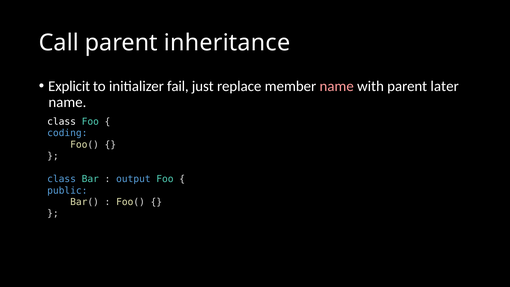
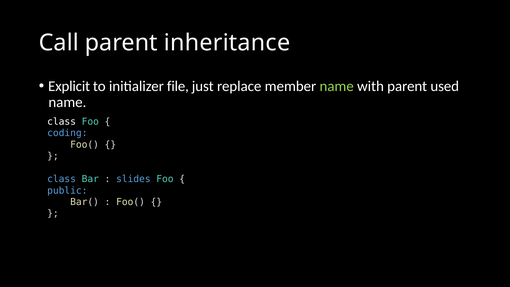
fail: fail -> file (178, 86)
name colour: pink -> light green (337, 86)
later: later -> used (445, 86)
output: output -> slides (133, 179)
